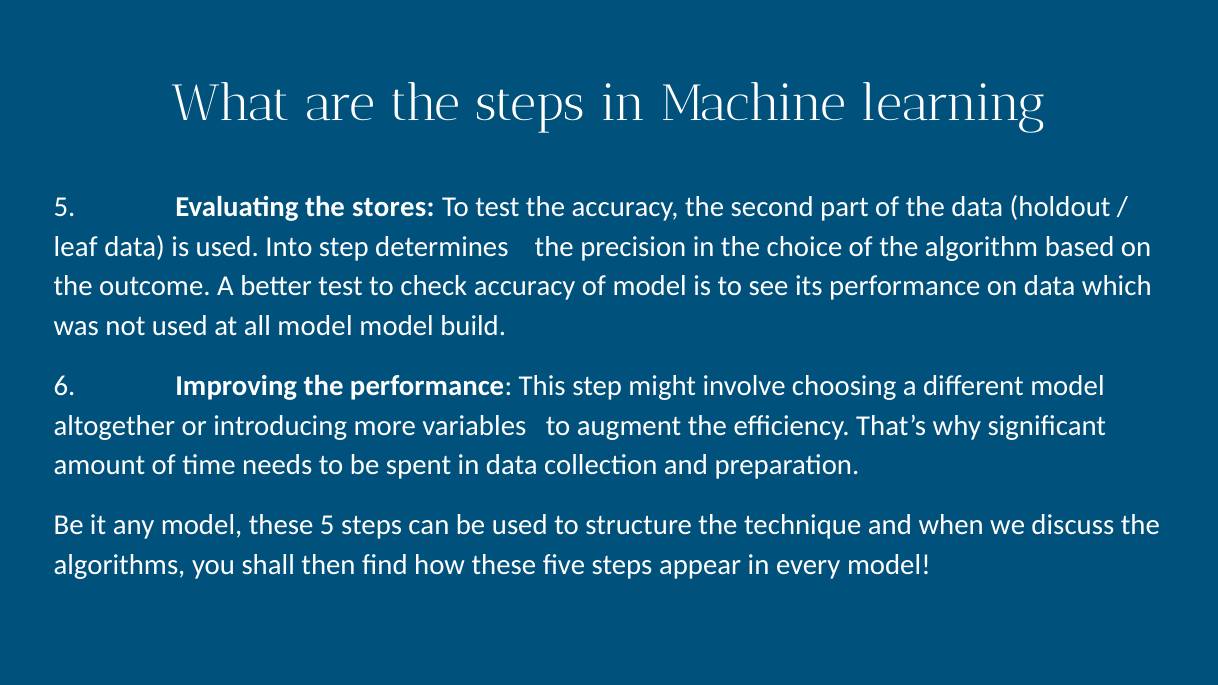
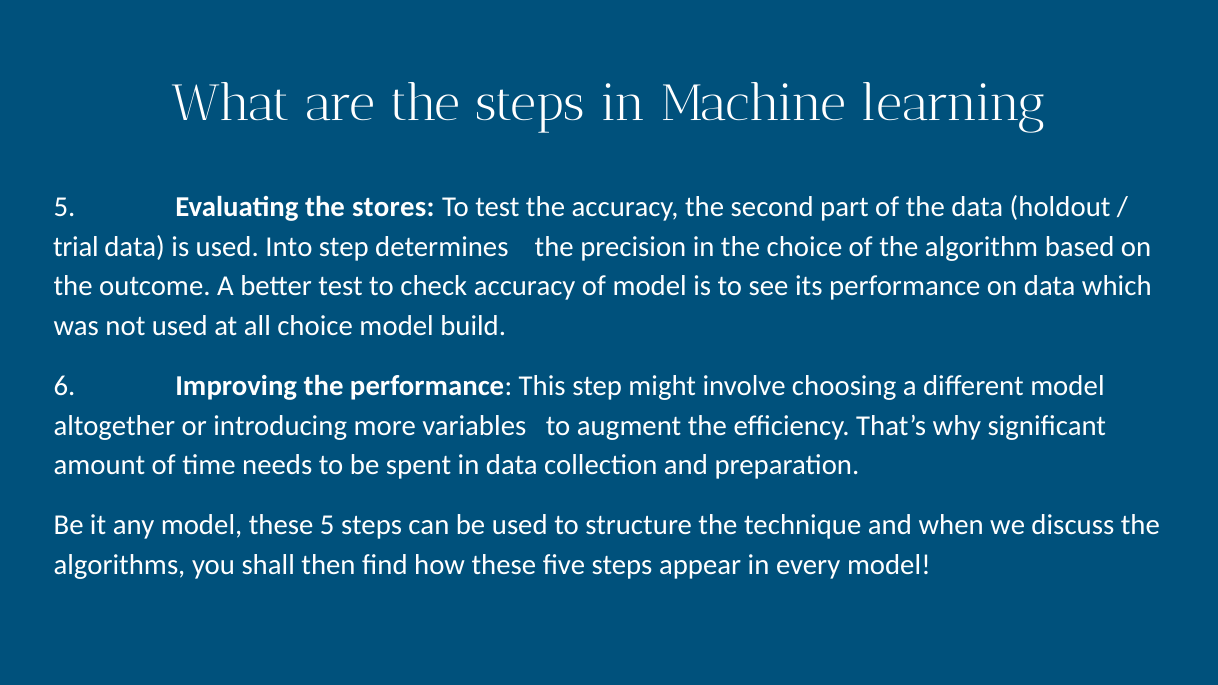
leaf: leaf -> trial (76, 247)
all model: model -> choice (315, 326)
